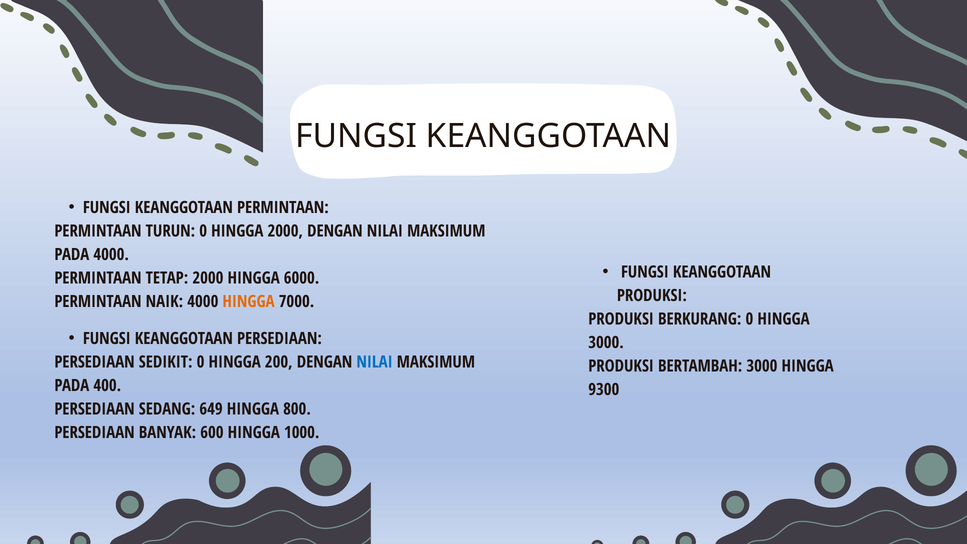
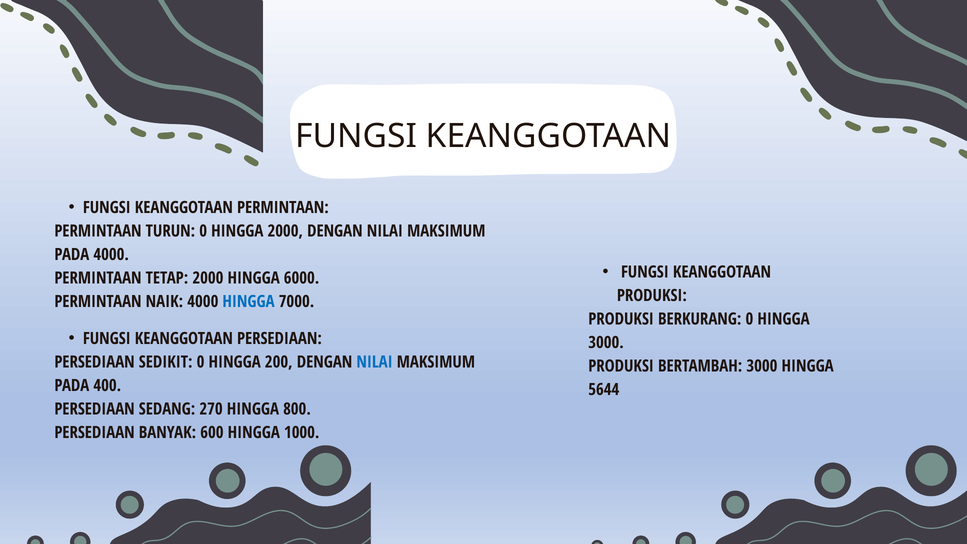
HINGGA colour: orange -> blue (249, 302)
9300: 9300 -> 5644 (604, 390)
649: 649 -> 270 (211, 409)
